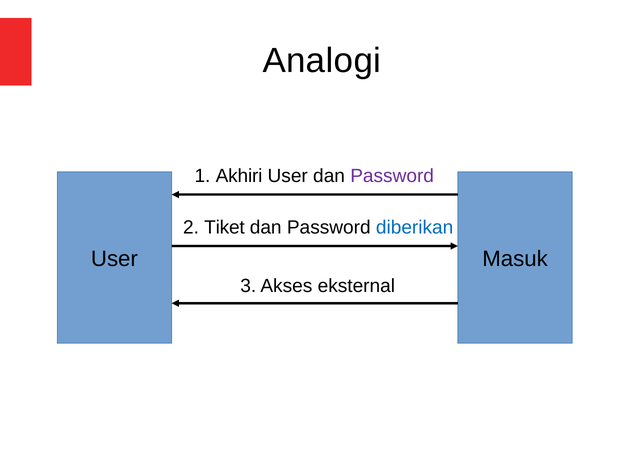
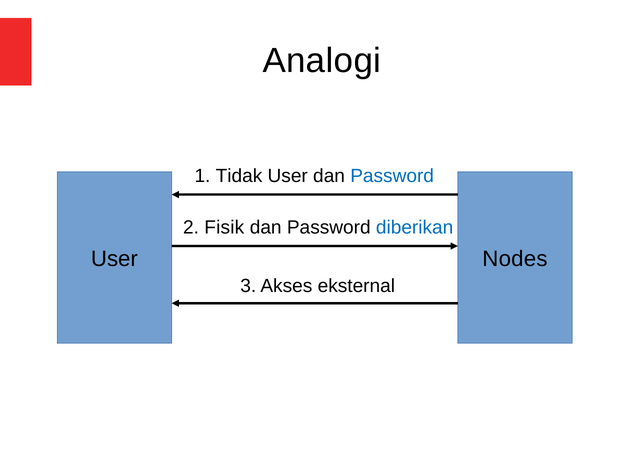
Akhiri: Akhiri -> Tidak (239, 176)
Password colour: purple -> blue (392, 176)
Tiket: Tiket -> Fisik (224, 227)
Masuk: Masuk -> Nodes (515, 259)
